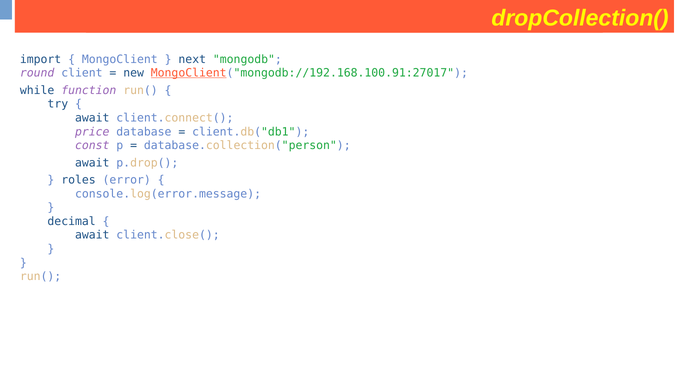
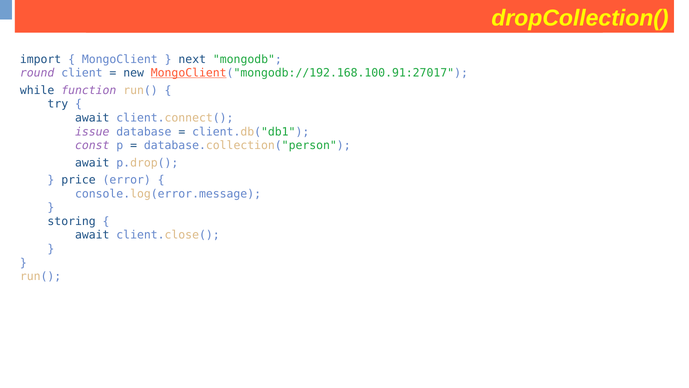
price: price -> issue (92, 132)
roles: roles -> price (78, 180)
decimal: decimal -> storing (72, 221)
